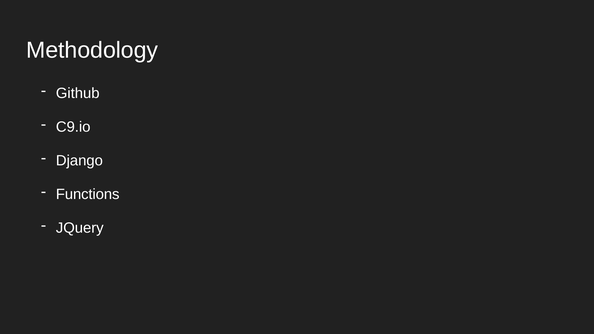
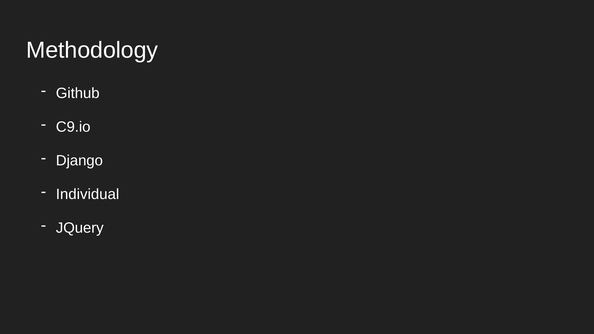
Functions: Functions -> Individual (88, 194)
